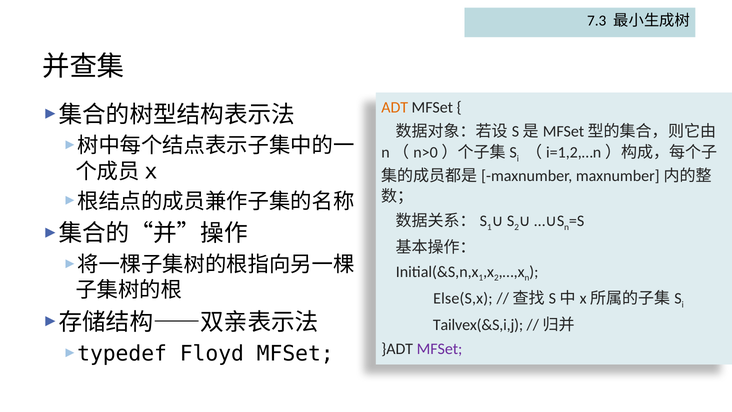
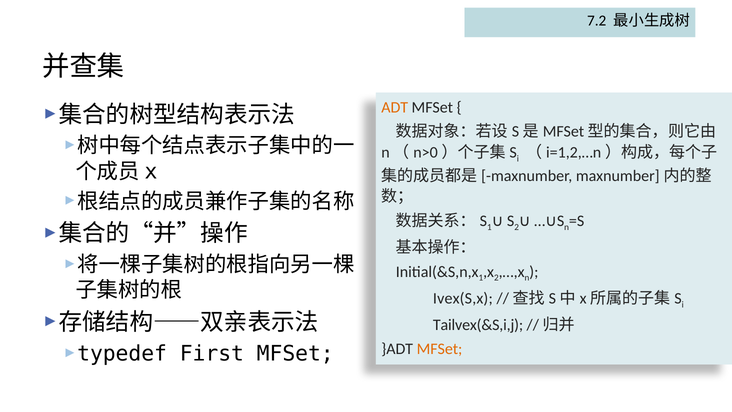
7.3: 7.3 -> 7.2 (597, 21)
Else(S,x: Else(S,x -> Ivex(S,x (463, 298)
MFSet colour: purple -> orange (440, 349)
Floyd: Floyd -> First (212, 353)
